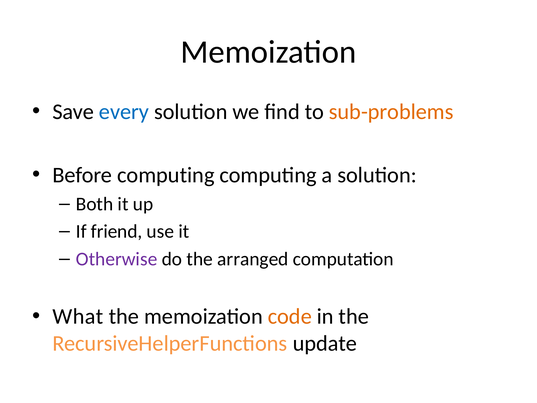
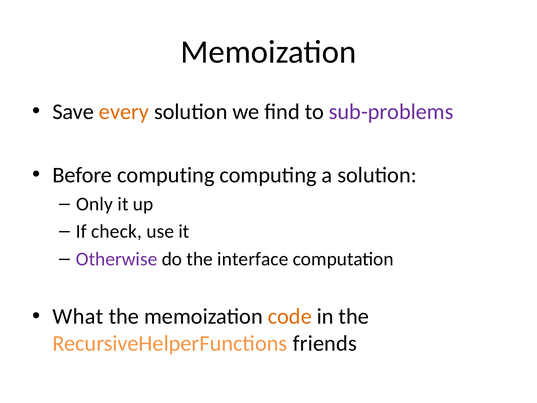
every colour: blue -> orange (124, 112)
sub-problems colour: orange -> purple (391, 112)
Both: Both -> Only (94, 204)
friend: friend -> check (117, 231)
arranged: arranged -> interface (253, 259)
update: update -> friends (325, 343)
